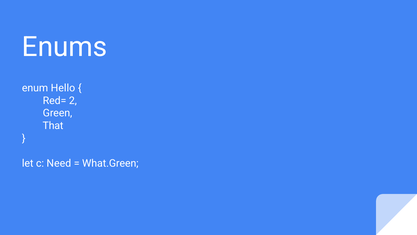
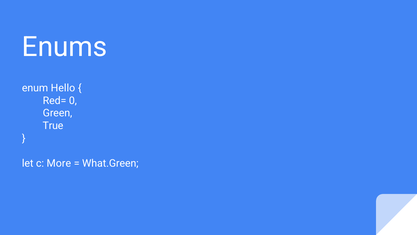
2: 2 -> 0 (73, 100)
That: That -> True (53, 126)
Need: Need -> More (59, 163)
